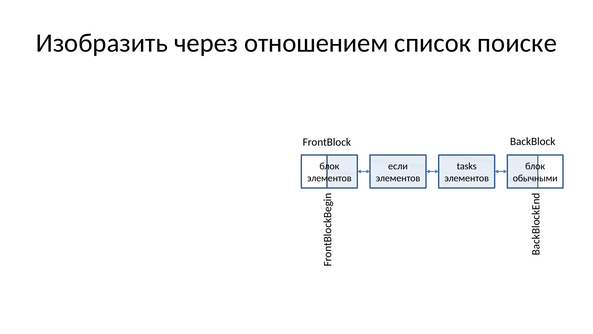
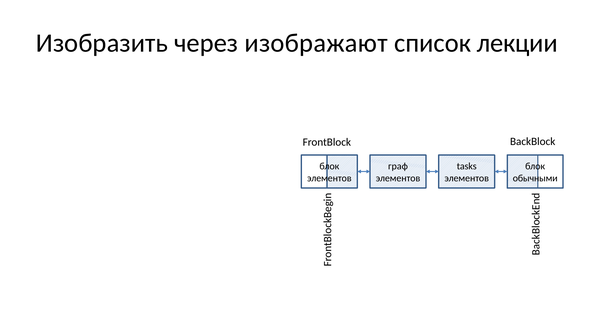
отношением: отношением -> изображают (316, 43)
поиске: поиске -> лекции (517, 43)
если: если -> граф (398, 166)
